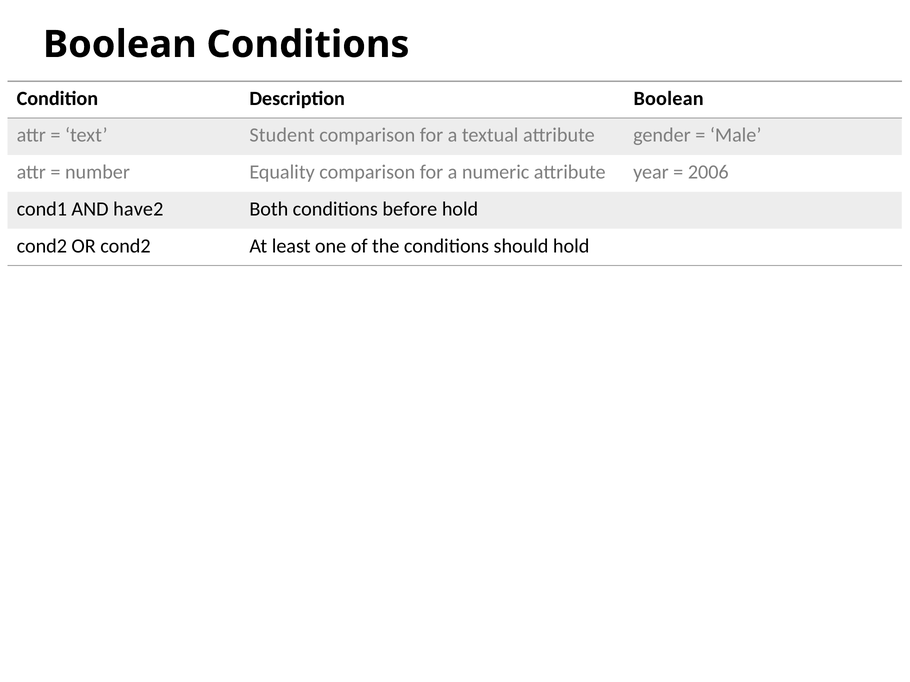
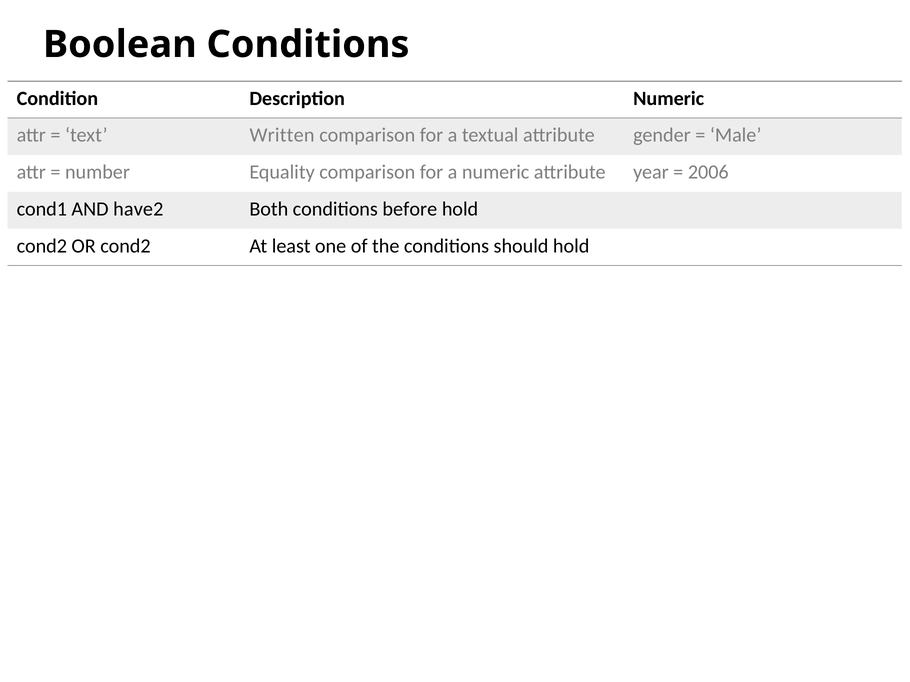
Description Boolean: Boolean -> Numeric (669, 98)
Student: Student -> Written (282, 135)
